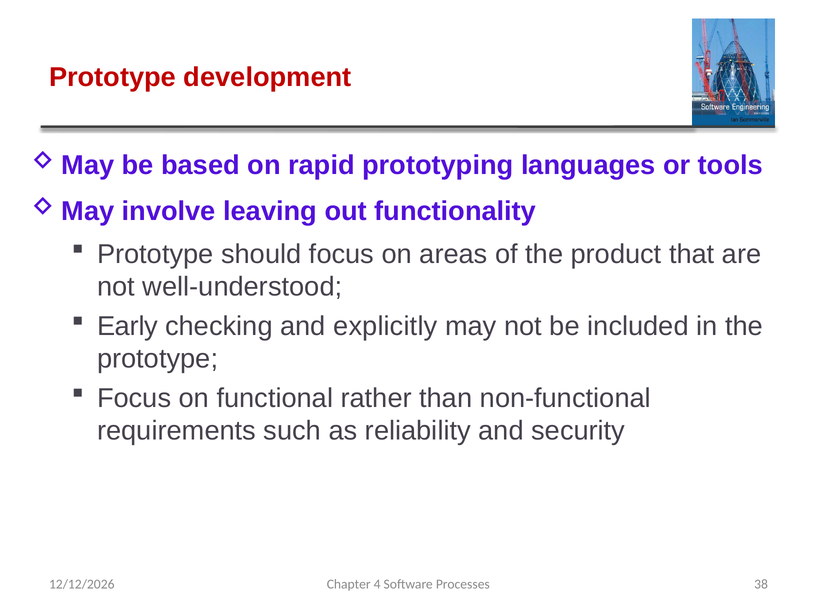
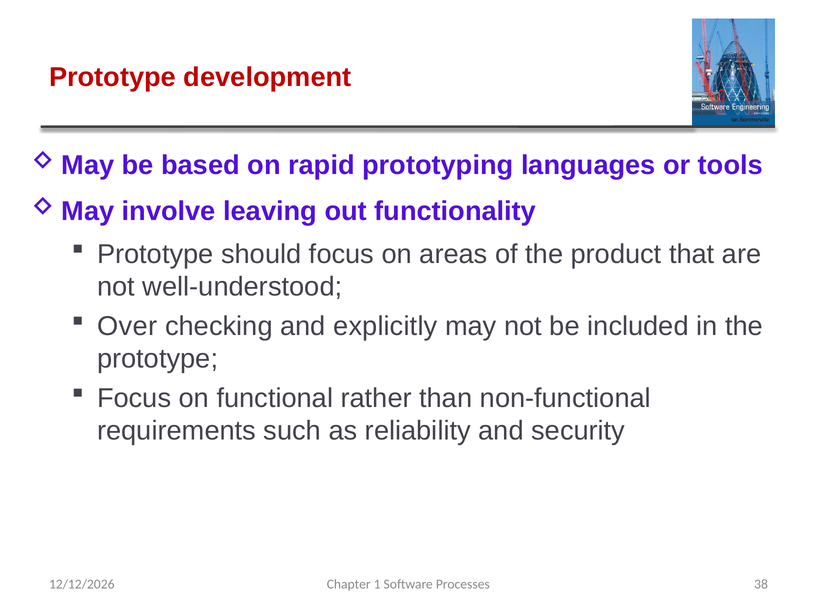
Early: Early -> Over (127, 327)
4: 4 -> 1 (377, 585)
